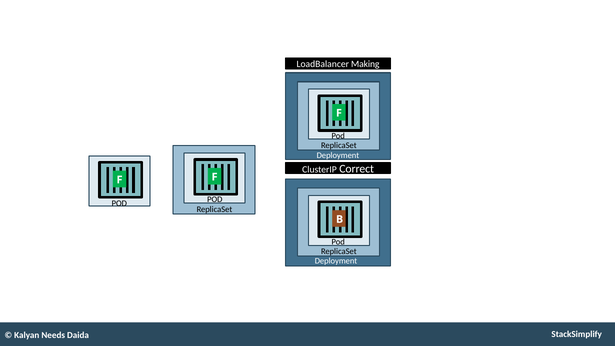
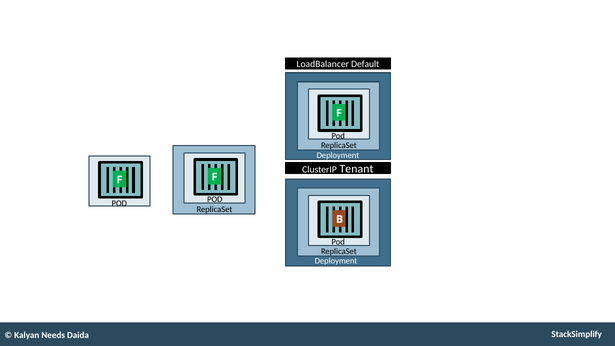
Making: Making -> Default (365, 64)
Correct: Correct -> Tenant (357, 169)
